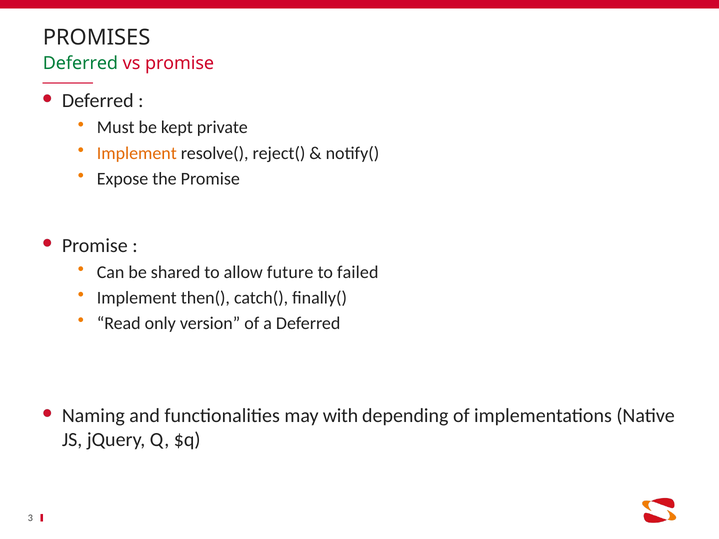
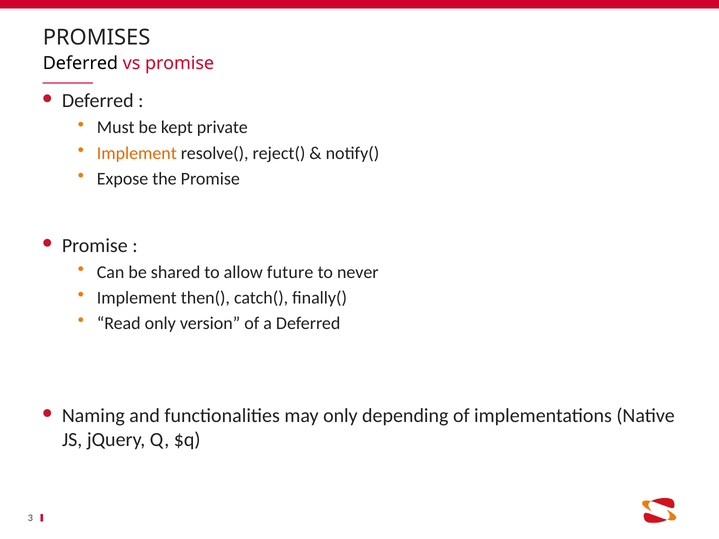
Deferred colour: green -> black (80, 63)
failed: failed -> never (358, 272)
may with: with -> only (340, 416)
